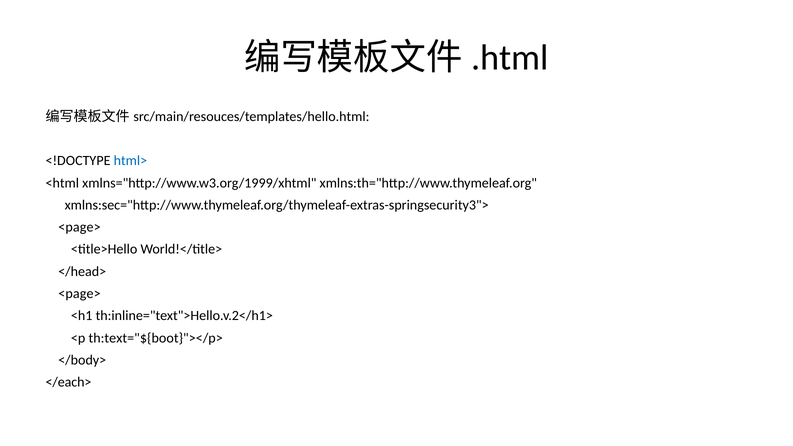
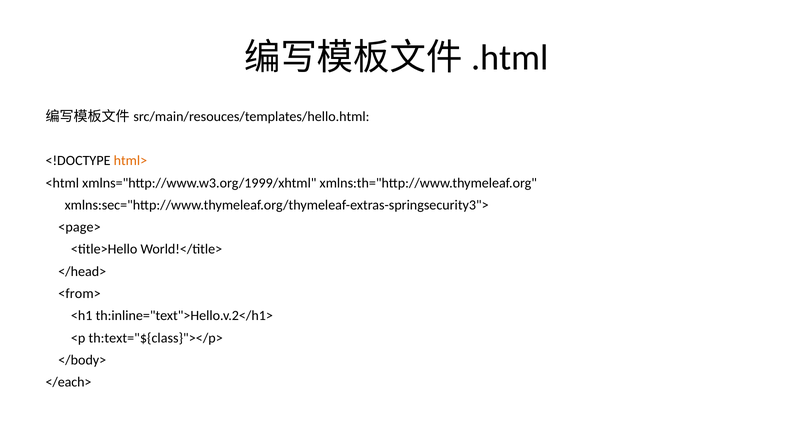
html> colour: blue -> orange (130, 161)
<page>: <page> -> <from> (80, 294)
th:text="${boot}"></p>: th:text="${boot}"></p> -> th:text="${class}"></p> (156, 338)
